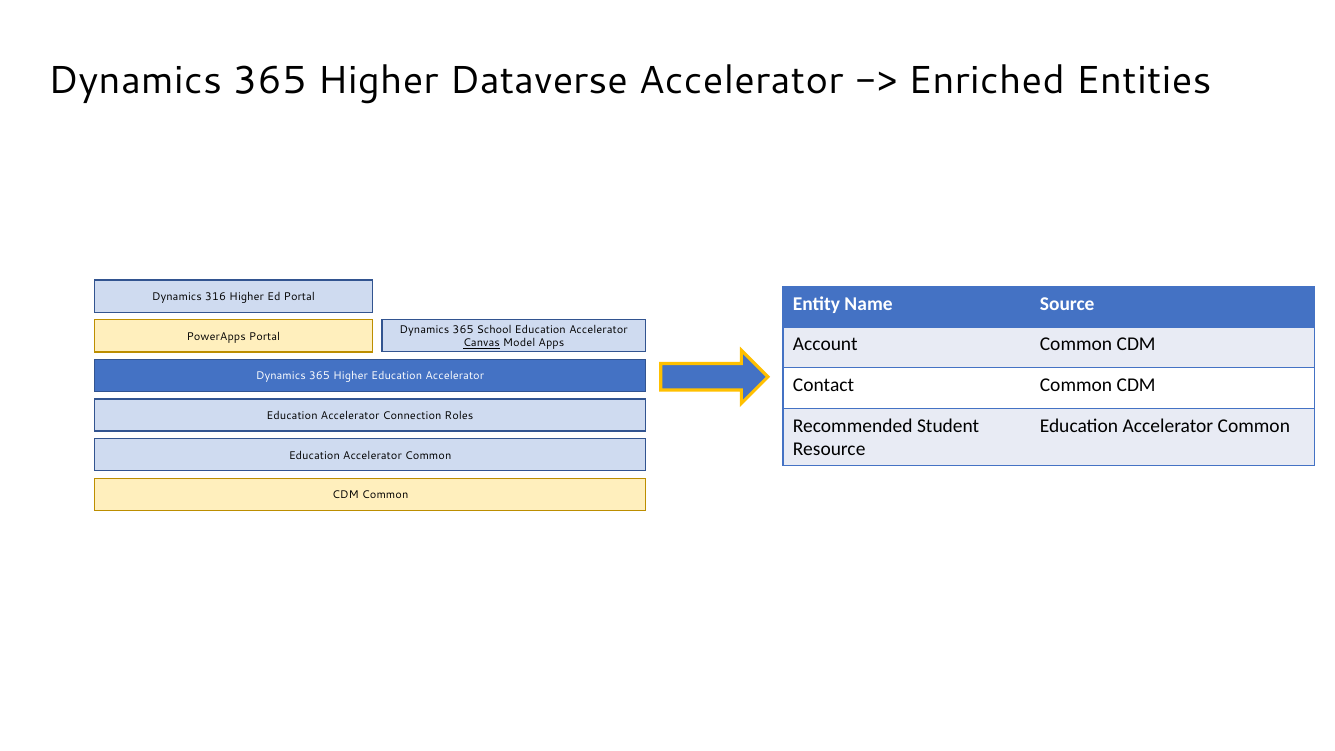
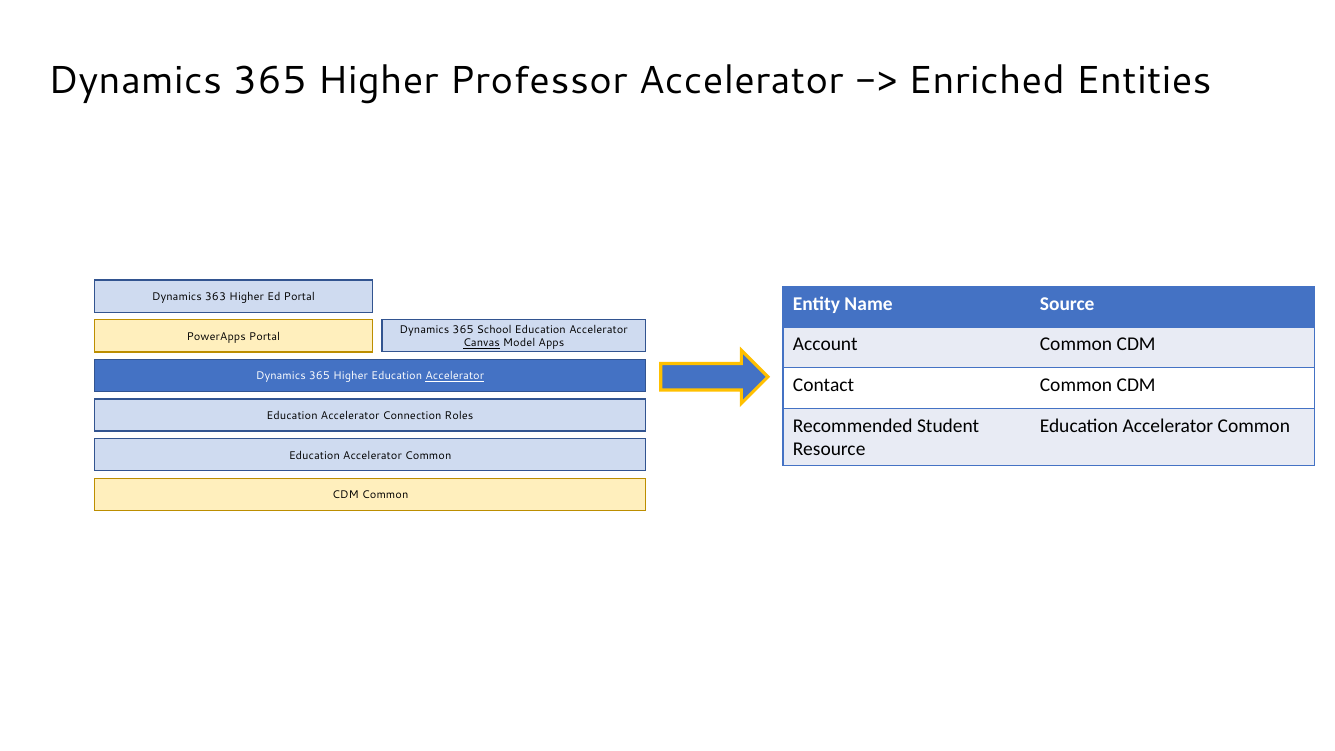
Dataverse: Dataverse -> Professor (538, 81)
316: 316 -> 363 (215, 297)
Accelerator underline: none -> present (455, 376)
